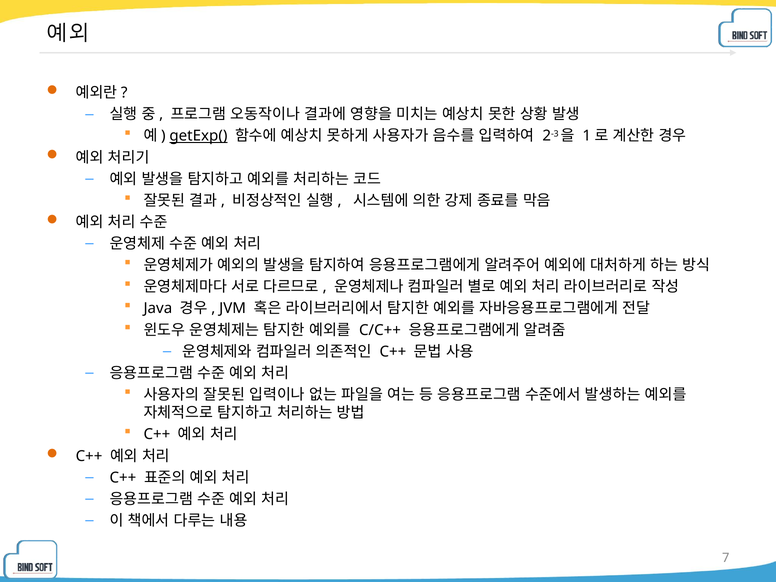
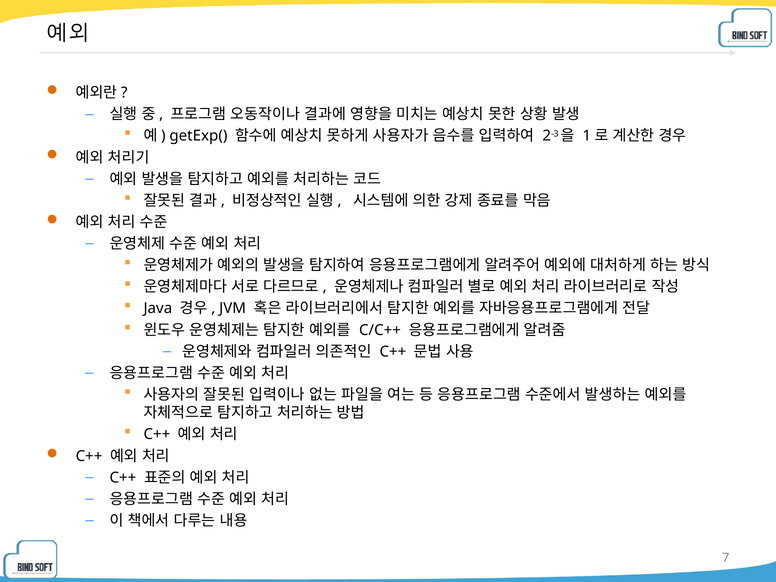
getExp( underline: present -> none (198, 136)
